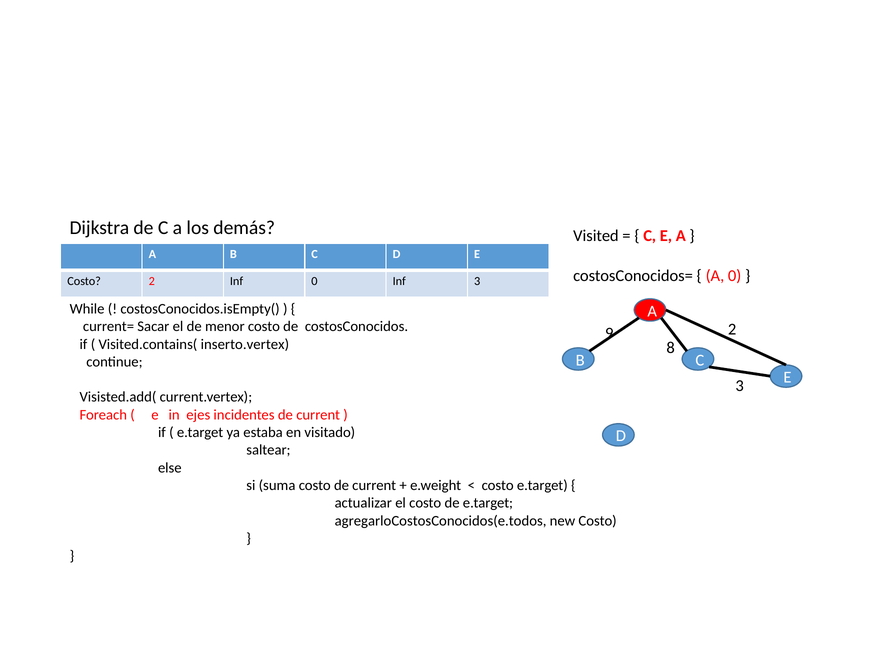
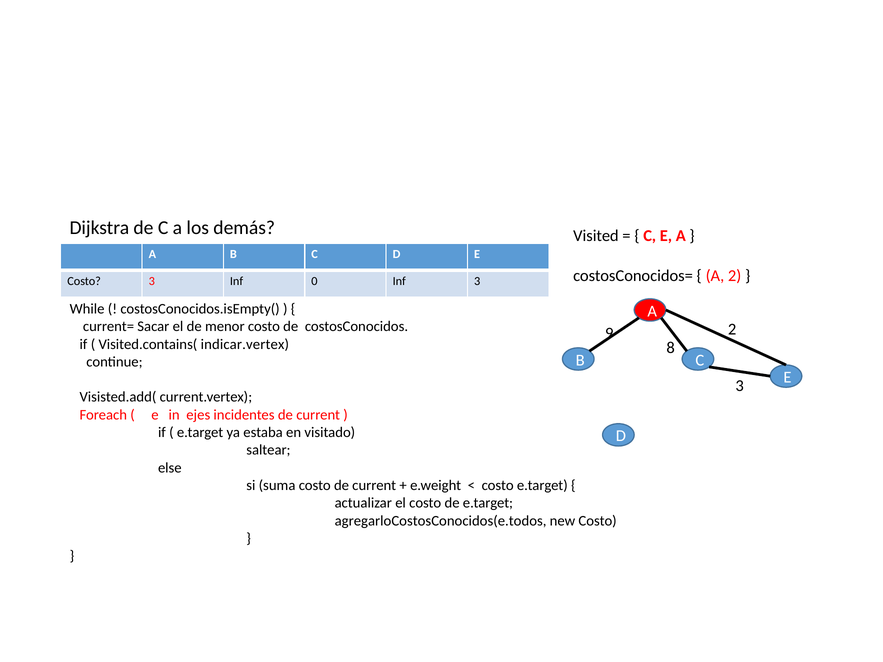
A 0: 0 -> 2 (735, 276)
Costo 2: 2 -> 3 (152, 281)
inserto.vertex: inserto.vertex -> indicar.vertex (245, 344)
